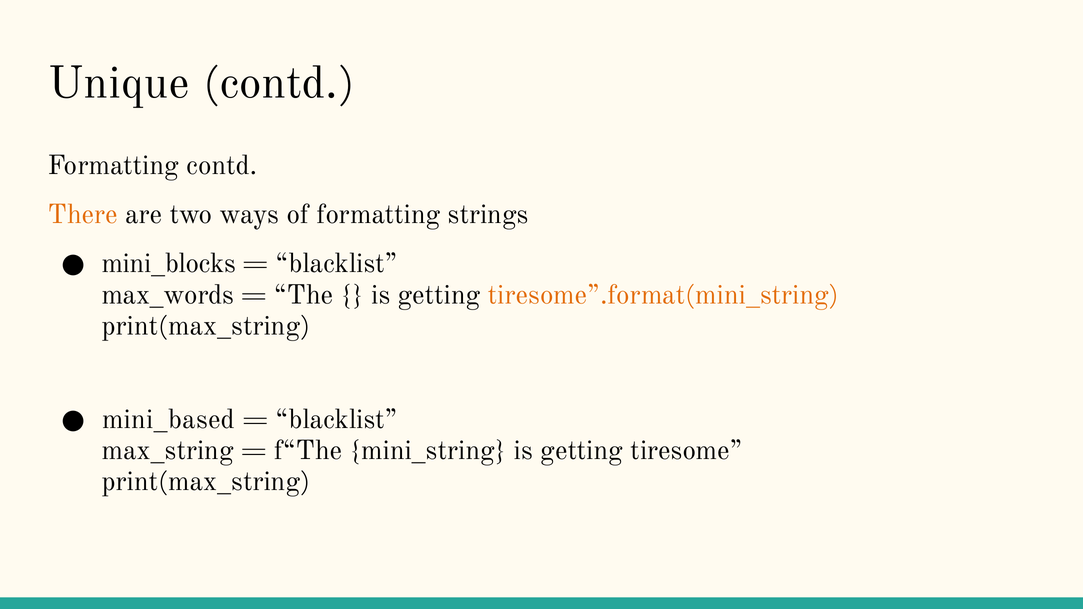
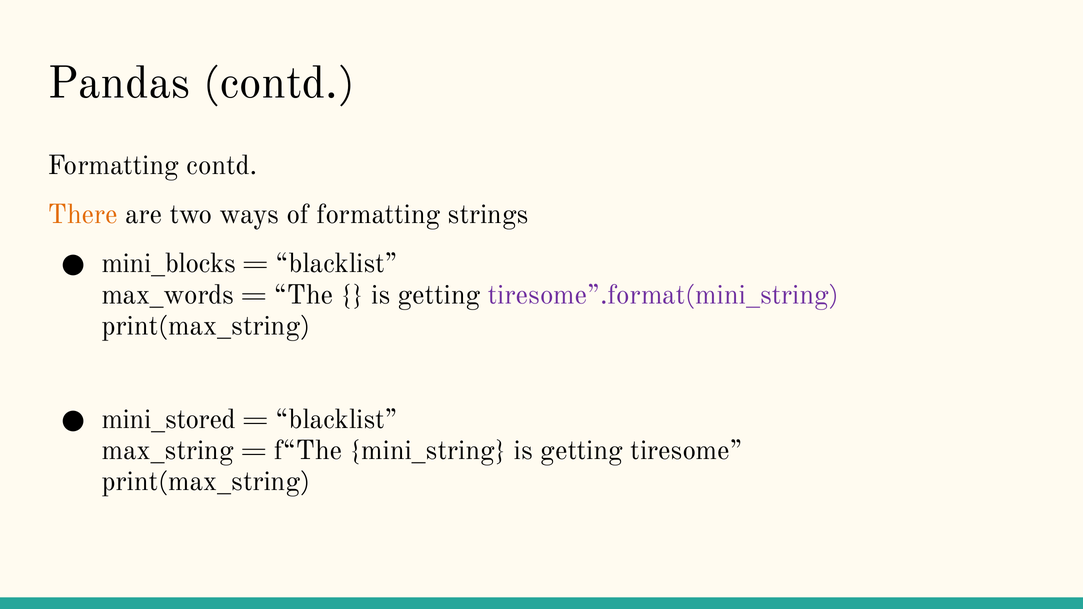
Unique: Unique -> Pandas (119, 83)
tiresome”.format(mini_string colour: orange -> purple (663, 295)
mini_based: mini_based -> mini_stored (169, 419)
